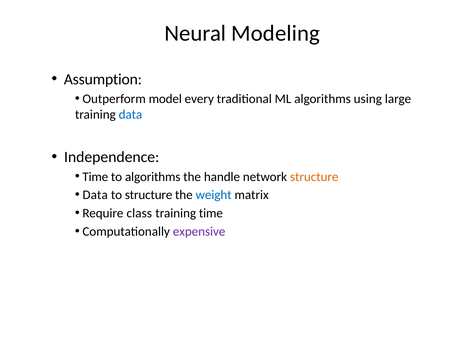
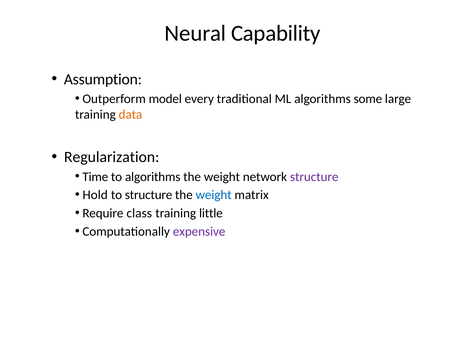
Modeling: Modeling -> Capability (276, 33)
using: using -> some (368, 99)
data colour: blue -> orange (130, 115)
Independence: Independence -> Regularization (112, 157)
handle: handle -> weight (222, 177)
structure colour: orange -> purple (314, 177)
Data: Data -> Hold (95, 195)
training time: time -> little (211, 213)
